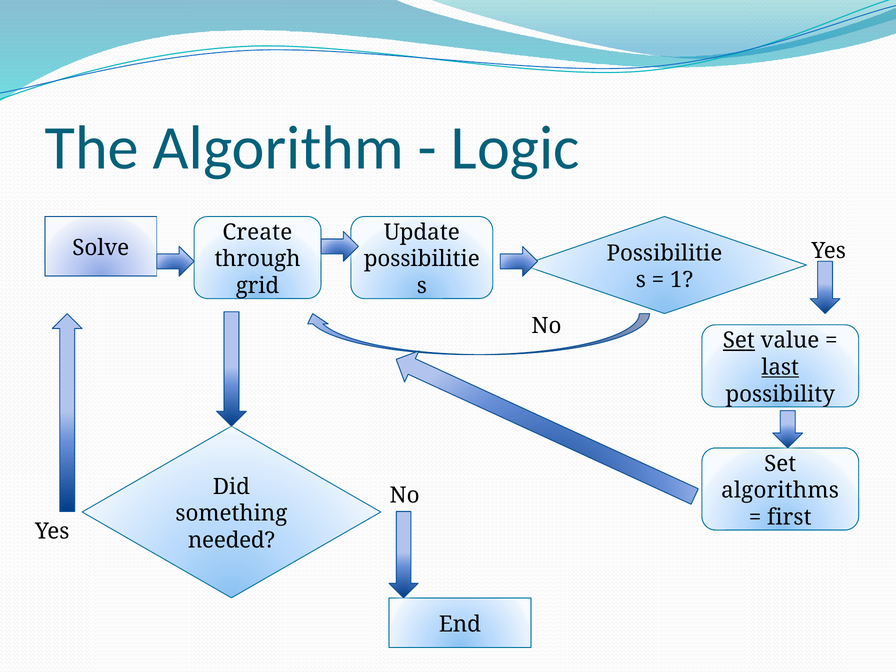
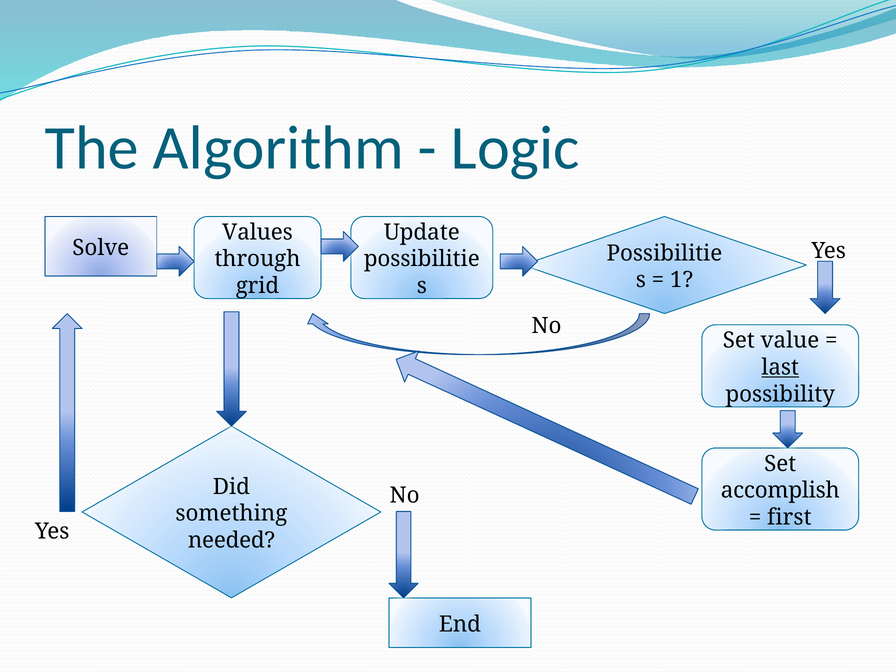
Create: Create -> Values (258, 232)
Set underline: present -> none (739, 340)
algorithms: algorithms -> accomplish (780, 491)
